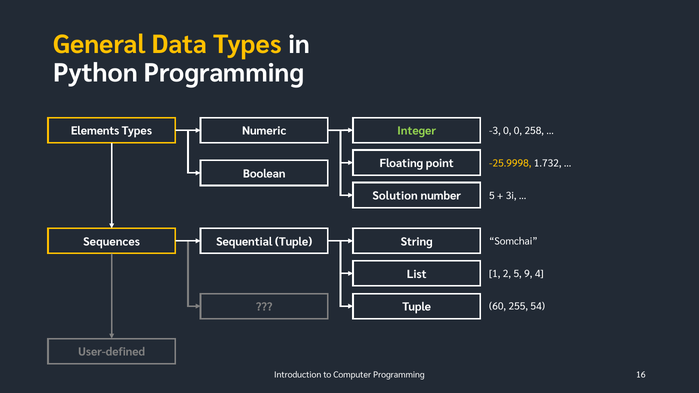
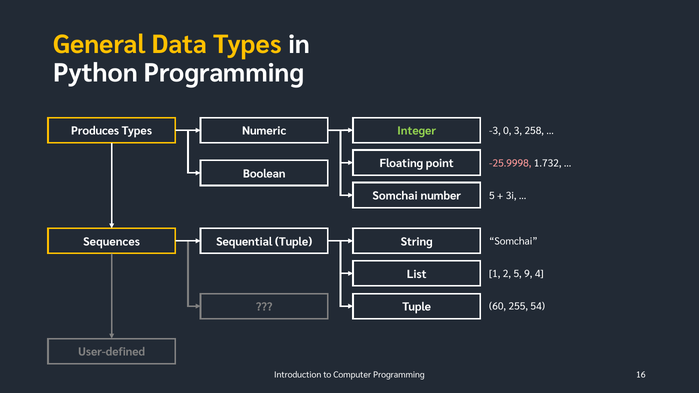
0 0: 0 -> 3 (518, 131)
Elements: Elements -> Produces (95, 131)
-25.9998 colour: yellow -> pink (510, 163)
Solution: Solution -> Somchai (395, 196)
